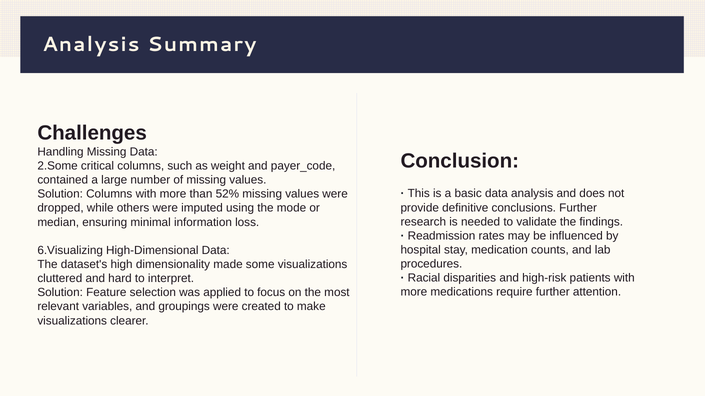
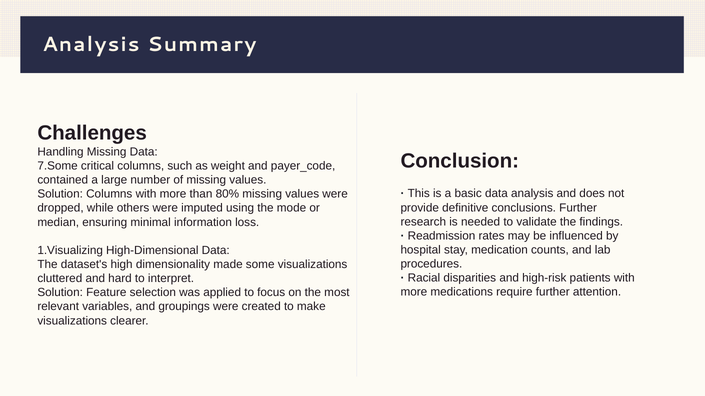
2.Some: 2.Some -> 7.Some (58, 166)
52%: 52% -> 80% (227, 194)
6.Visualizing: 6.Visualizing -> 1.Visualizing (70, 251)
